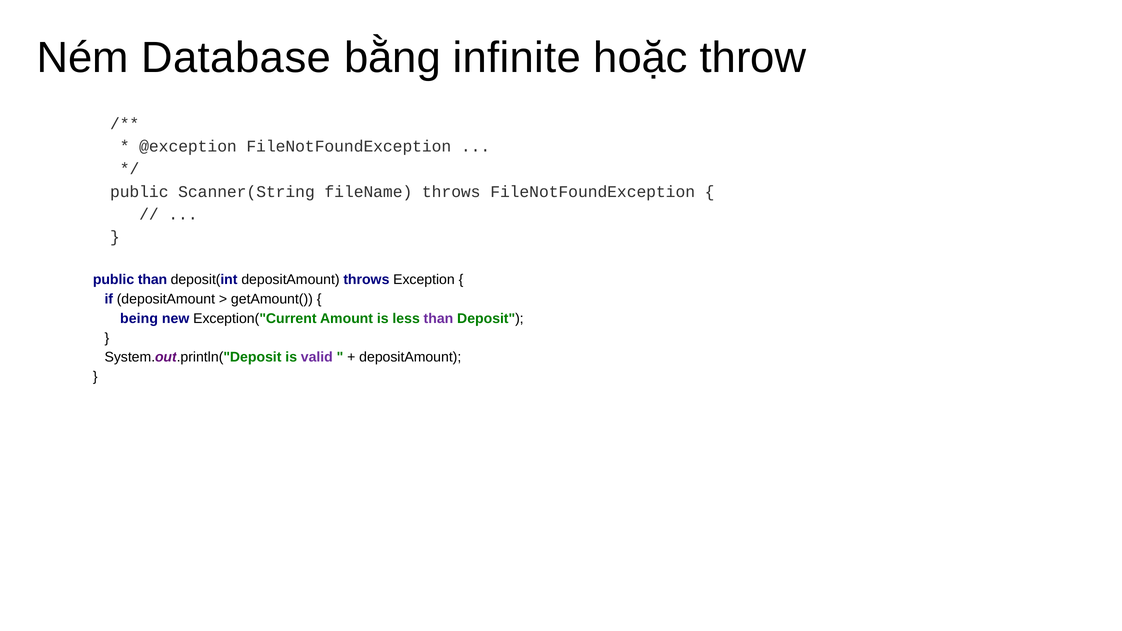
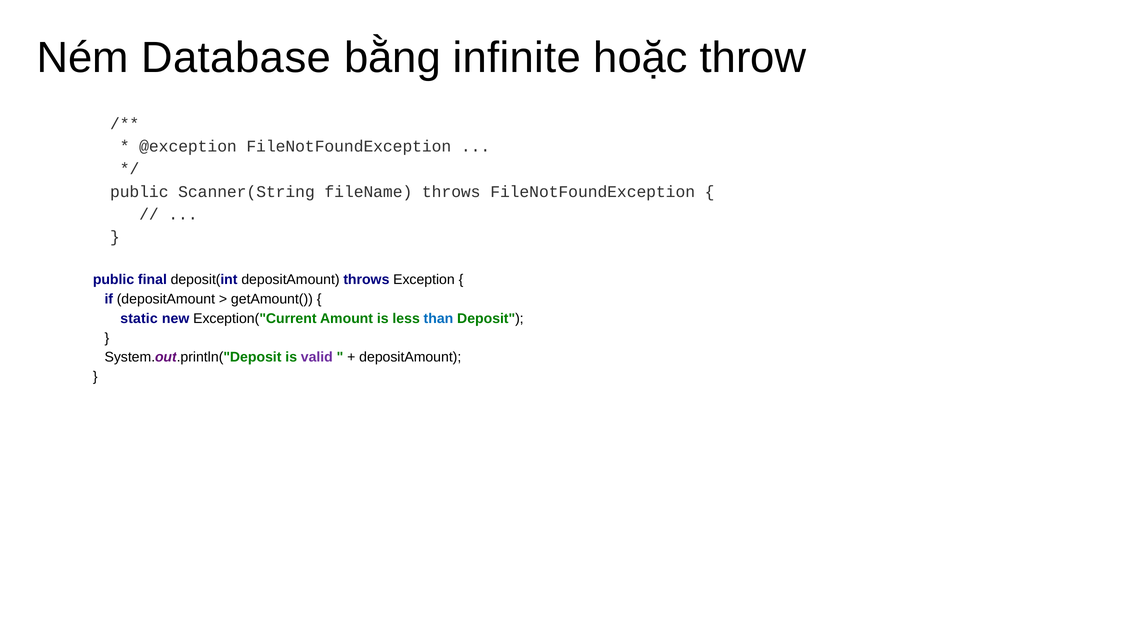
public than: than -> final (152, 280)
being: being -> static (139, 319)
than colour: purple -> blue (438, 319)
